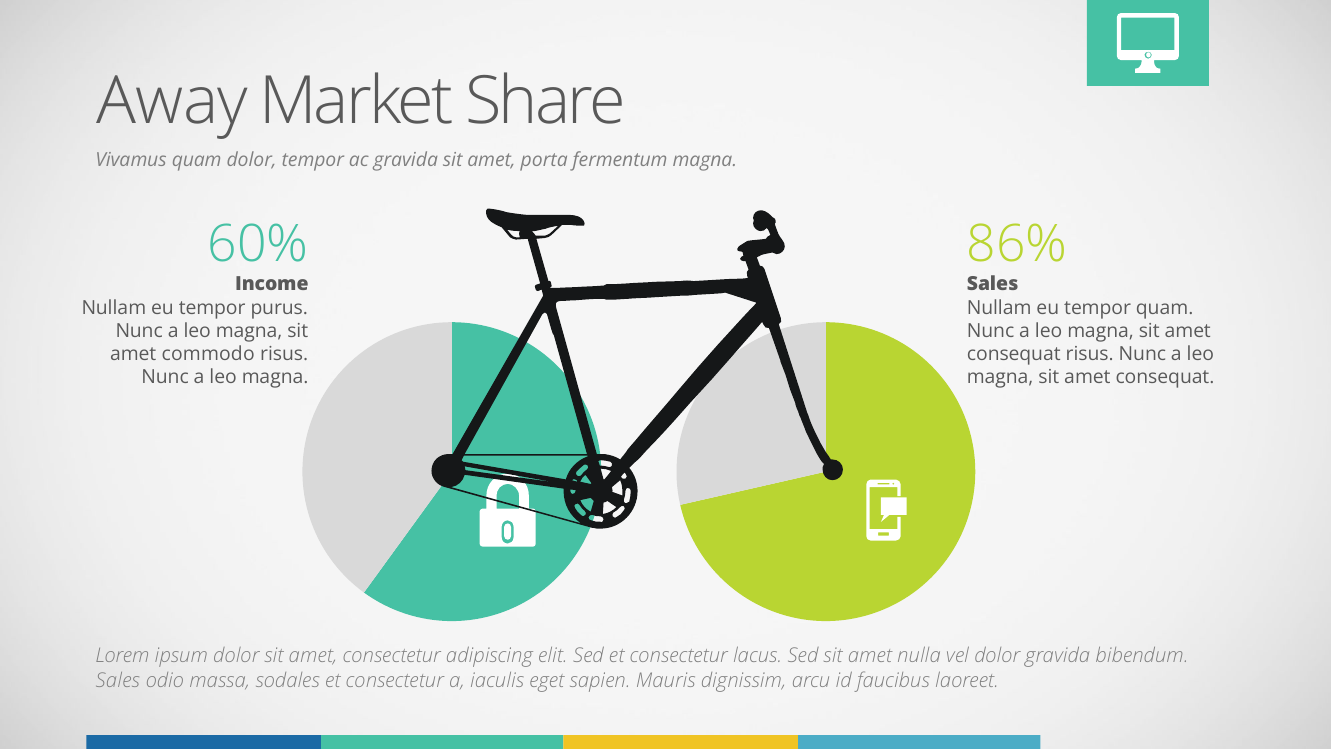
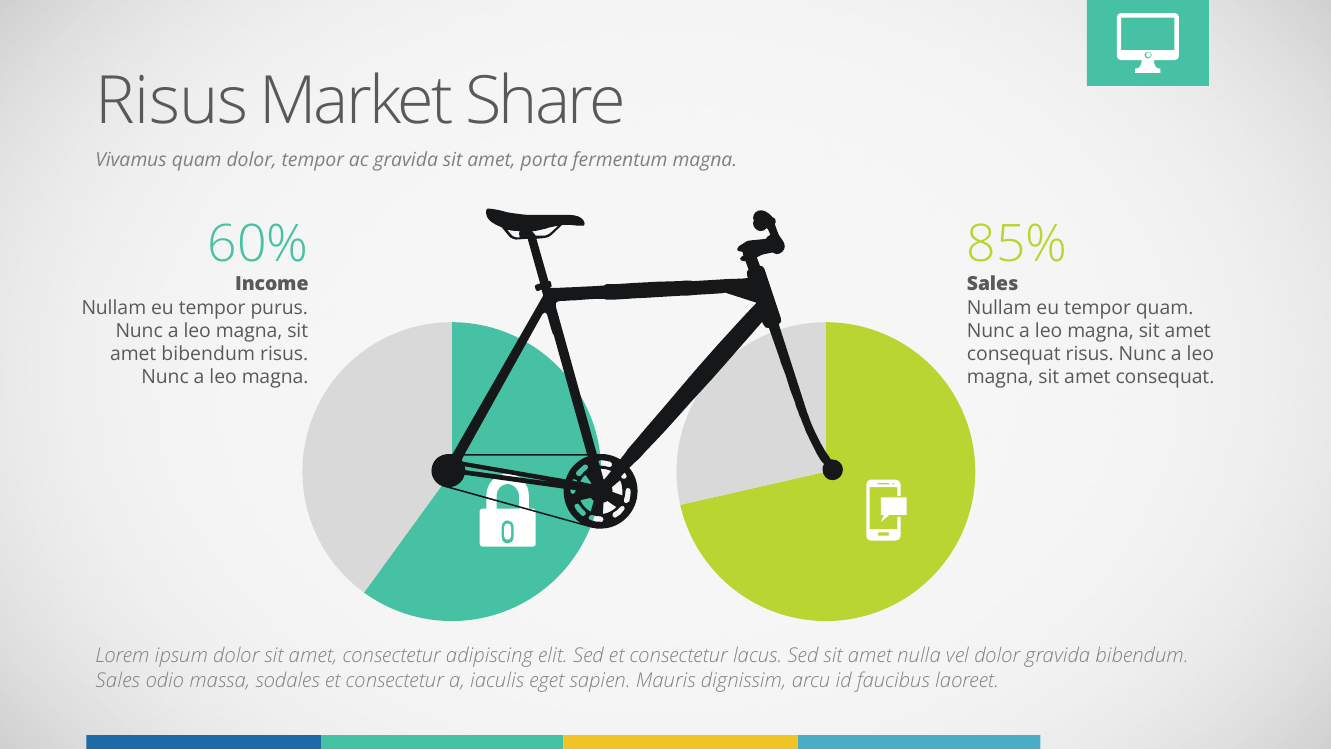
Away: Away -> Risus (172, 102)
86%: 86% -> 85% (1017, 244)
amet commodo: commodo -> bibendum (208, 354)
